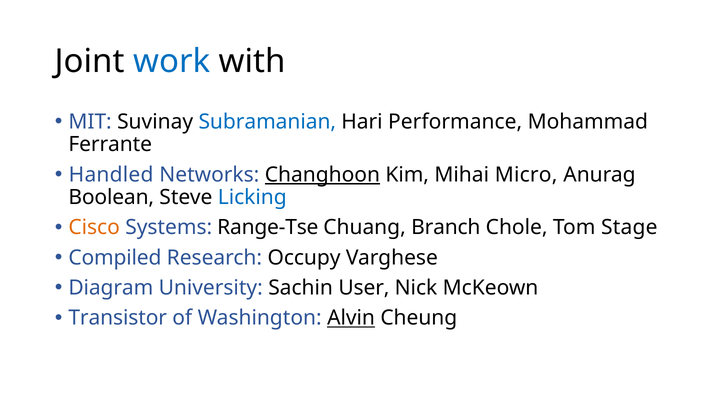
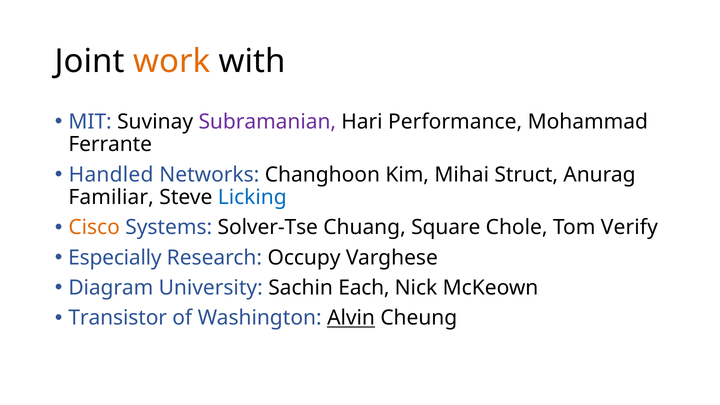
work colour: blue -> orange (172, 61)
Subramanian colour: blue -> purple (267, 122)
Changhoon underline: present -> none (322, 175)
Micro: Micro -> Struct (526, 175)
Boolean: Boolean -> Familiar (111, 197)
Range-Tse: Range-Tse -> Solver-Tse (268, 227)
Branch: Branch -> Square (446, 227)
Stage: Stage -> Verify (629, 227)
Compiled: Compiled -> Especially (115, 258)
User: User -> Each (364, 288)
